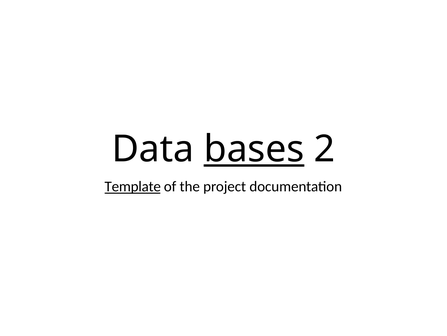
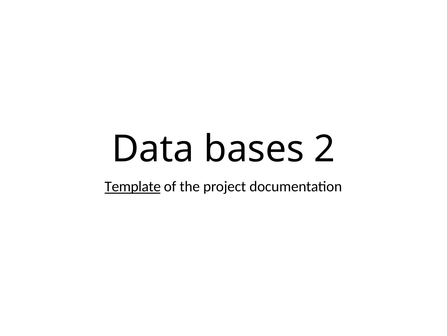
bases underline: present -> none (254, 149)
